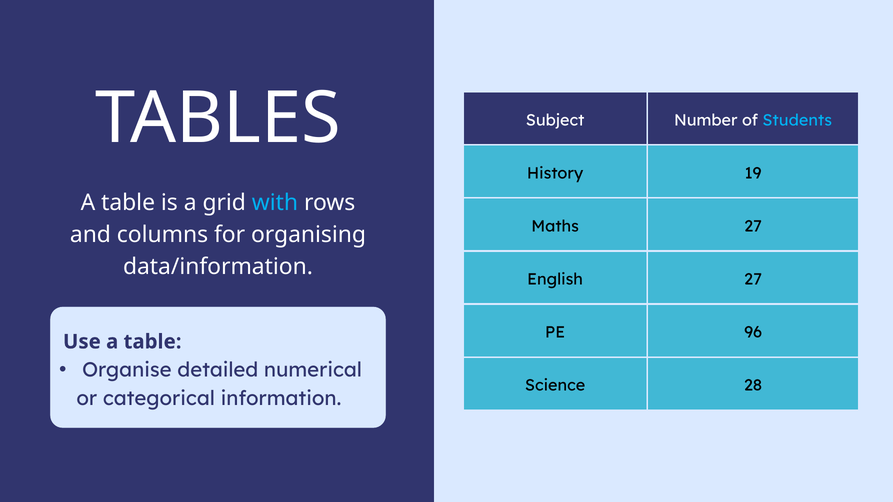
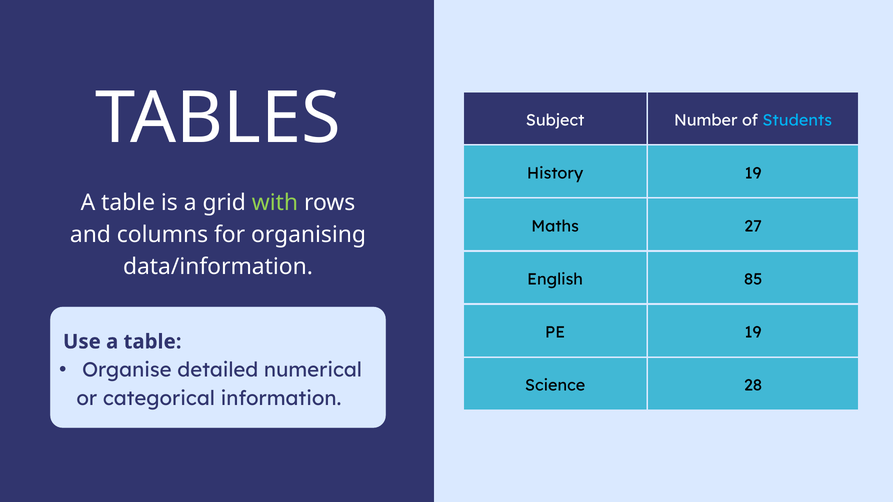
with colour: light blue -> light green (275, 203)
English 27: 27 -> 85 (753, 280)
PE 96: 96 -> 19 (753, 333)
